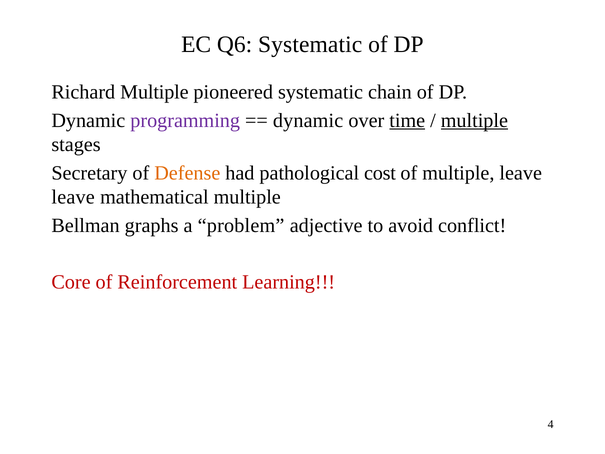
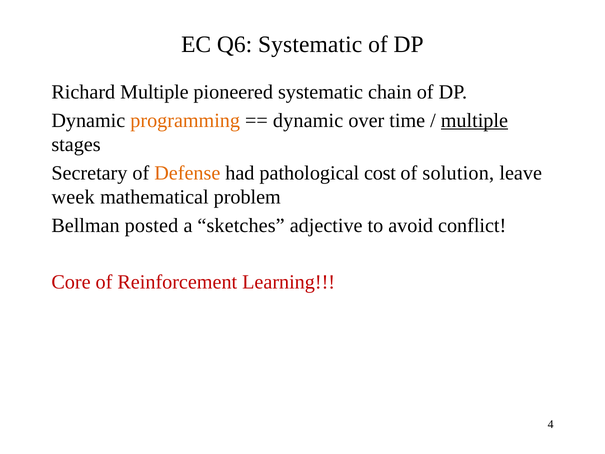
programming colour: purple -> orange (185, 120)
time underline: present -> none (407, 120)
of multiple: multiple -> solution (458, 173)
leave: leave -> week (73, 197)
mathematical multiple: multiple -> problem (247, 197)
graphs: graphs -> posted (151, 225)
problem: problem -> sketches (241, 225)
